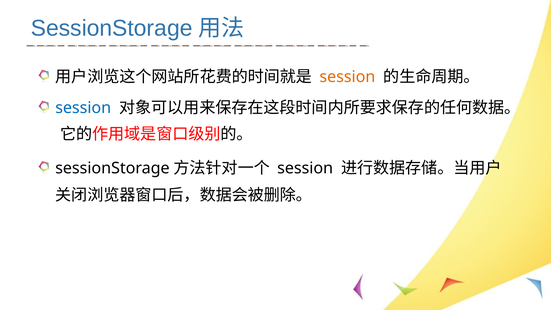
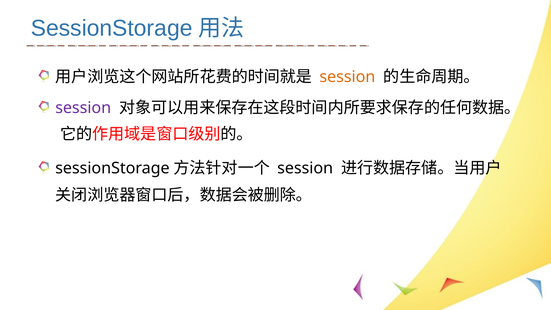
session colour: blue -> purple (83, 108)
